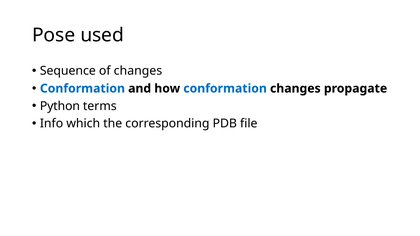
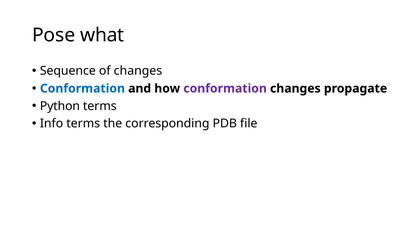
used: used -> what (102, 35)
conformation colour: blue -> purple (225, 89)
Info which: which -> terms (83, 124)
